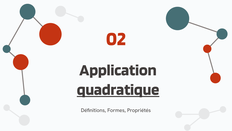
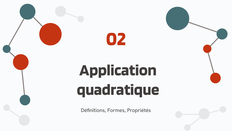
quadratique underline: present -> none (118, 89)
